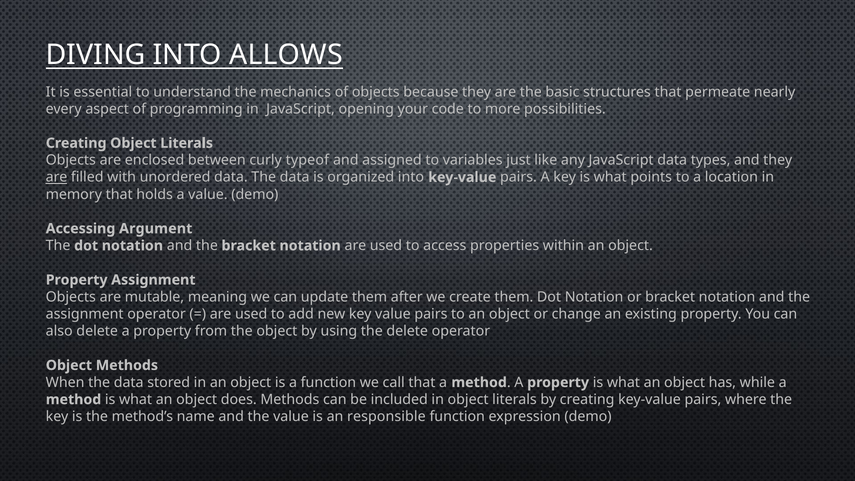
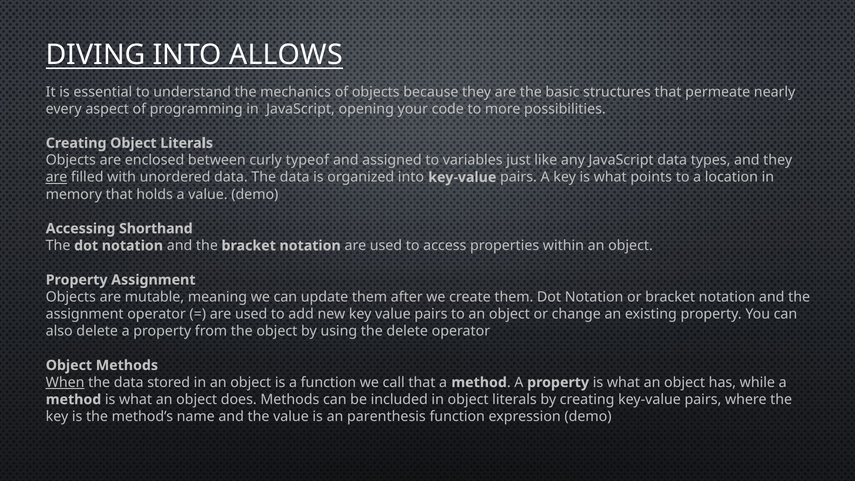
Argument: Argument -> Shorthand (156, 229)
When underline: none -> present (65, 382)
responsible: responsible -> parenthesis (386, 417)
